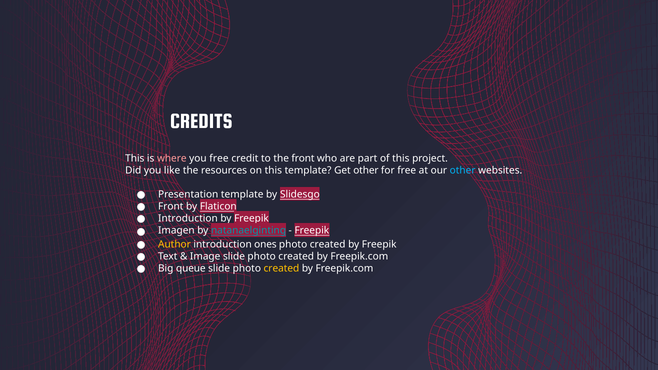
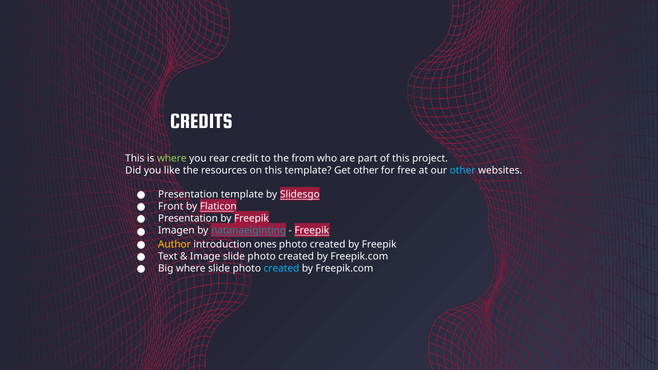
where colour: pink -> light green (172, 158)
you free: free -> rear (219, 158)
the front: front -> from (303, 158)
Introduction: Introduction -> Presentation (188, 219)
Big queue: queue -> where (191, 269)
created colour: yellow -> light blue (281, 269)
